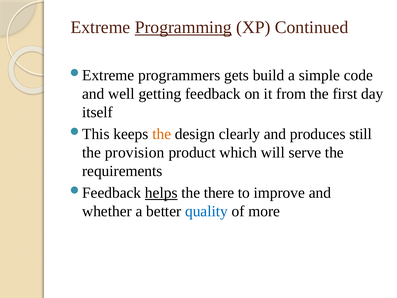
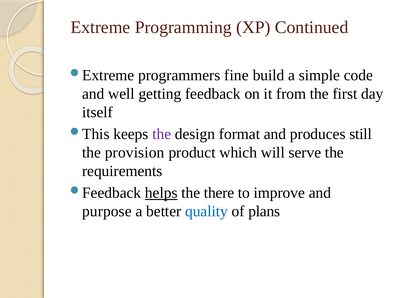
Programming underline: present -> none (183, 27)
gets: gets -> fine (236, 75)
the colour: orange -> purple (162, 134)
clearly: clearly -> format (240, 134)
whether: whether -> purpose (107, 211)
more: more -> plans (264, 211)
